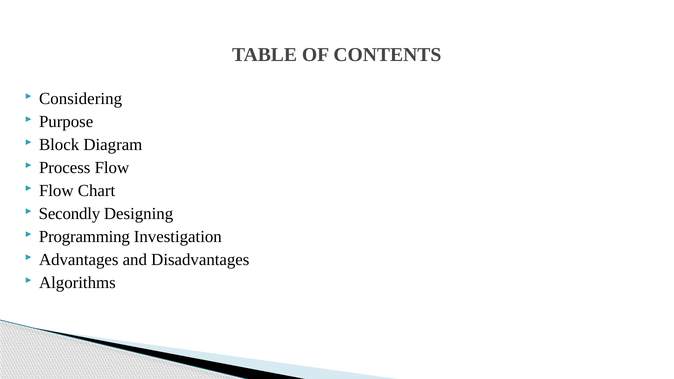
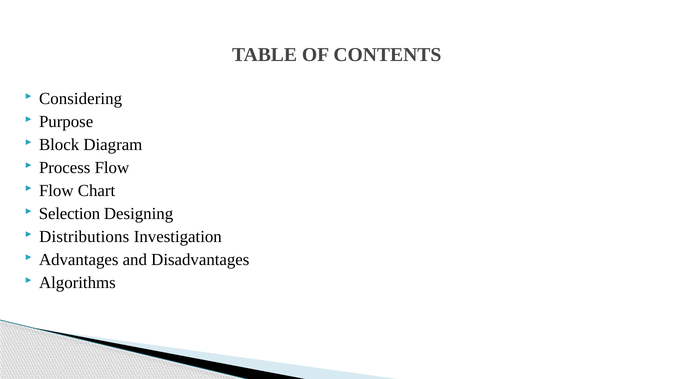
Secondly: Secondly -> Selection (69, 214)
Programming: Programming -> Distributions (84, 237)
